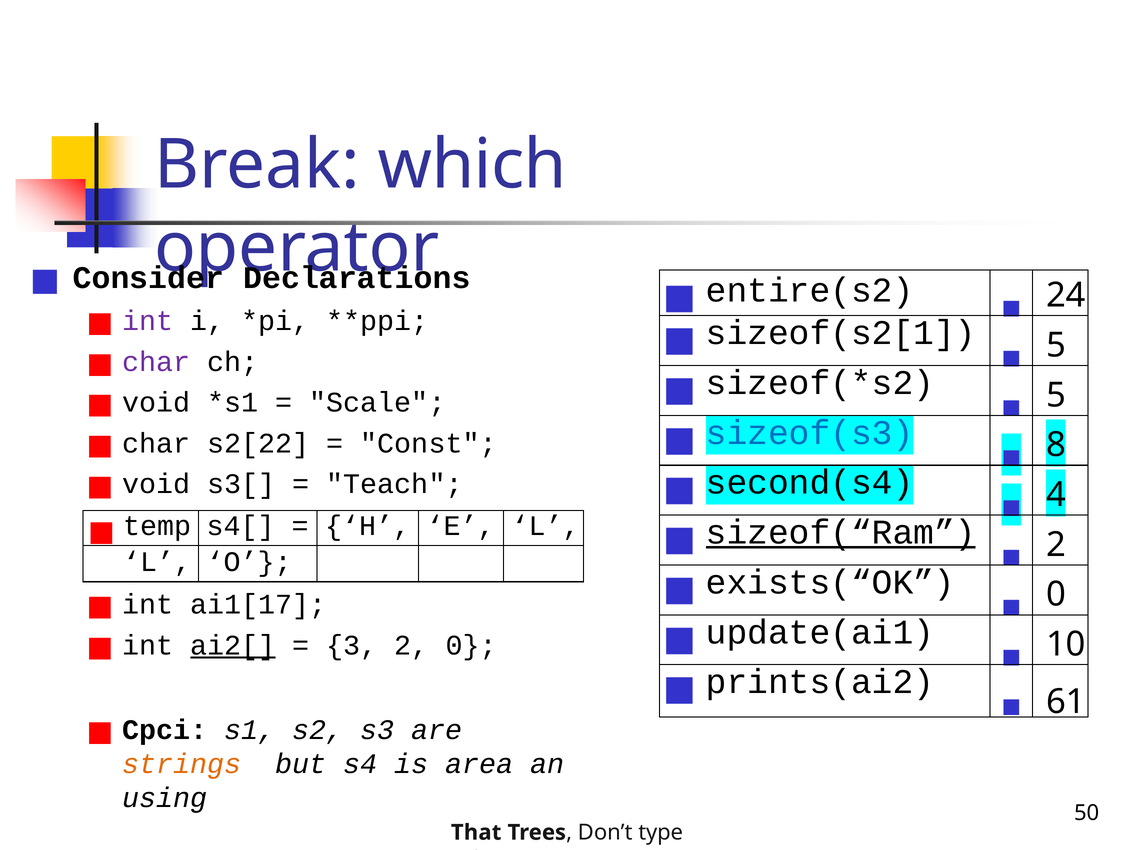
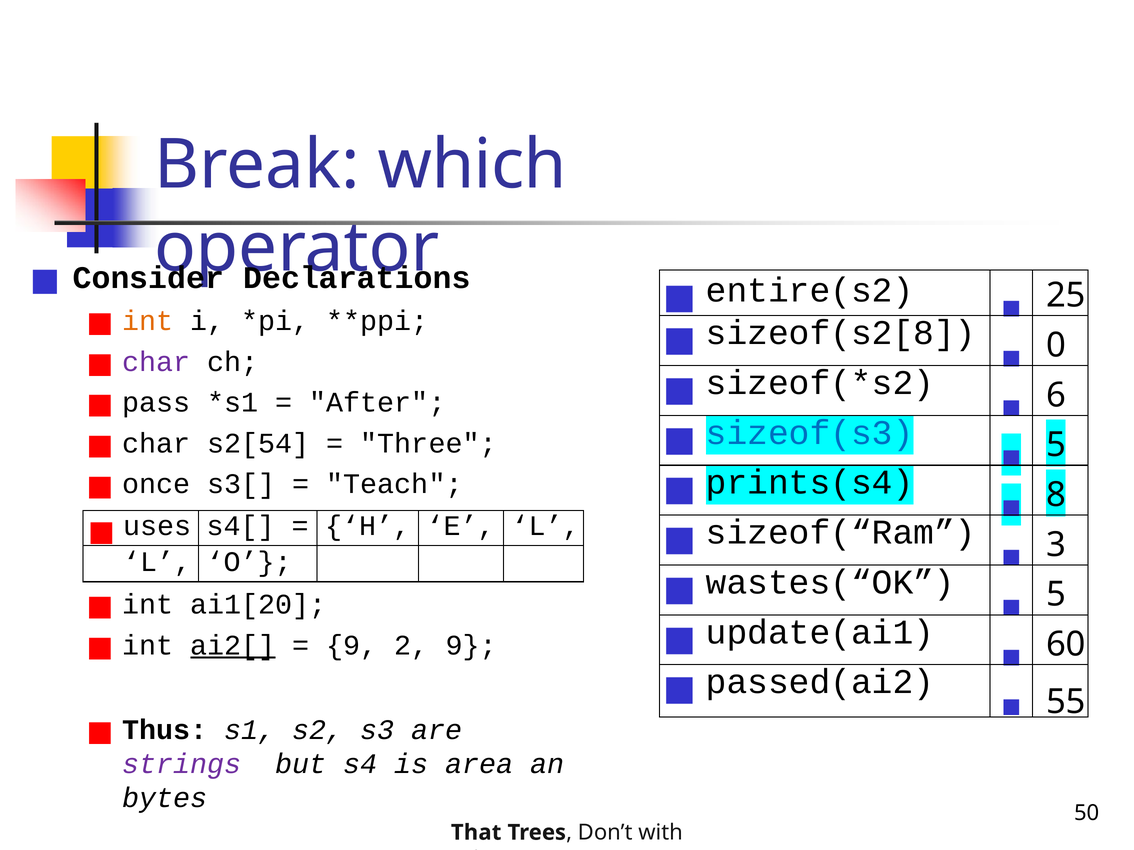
24: 24 -> 25 (1066, 296)
int colour: purple -> orange (148, 321)
sizeof(s2[1: sizeof(s2[1 -> sizeof(s2[8 (841, 333)
5: 5 -> 0 (1056, 346)
void: void -> pass (156, 403)
Scale: Scale -> After (377, 403)
5: 5 -> 6 (1056, 395)
s2[22: s2[22 -> s2[54 (258, 444)
Const: Const -> Three (429, 444)
8: 8 -> 5 (1056, 445)
void: void -> once (156, 484)
second(s4: second(s4 -> prints(s4 (810, 483)
4: 4 -> 8 (1056, 495)
temp: temp -> uses (157, 526)
sizeof(“Ram underline: present -> none (841, 533)
2: 2 -> 3 (1056, 545)
exists(“OK: exists(“OK -> wastes(“OK (830, 583)
ai1[17: ai1[17 -> ai1[20 (258, 605)
0: 0 -> 5 (1056, 595)
3: 3 -> 9 (352, 646)
2 0: 0 -> 9 (471, 646)
10: 10 -> 60 (1066, 645)
prints(ai2: prints(ai2 -> passed(ai2 (820, 682)
61: 61 -> 55 (1066, 702)
Cpci: Cpci -> Thus (165, 730)
strings colour: orange -> purple (182, 764)
using: using -> bytes (165, 798)
type: type -> with (661, 833)
